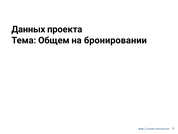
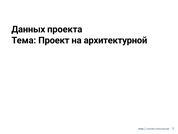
Общем: Общем -> Проект (54, 40)
бронировании: бронировании -> архитектурной (115, 40)
